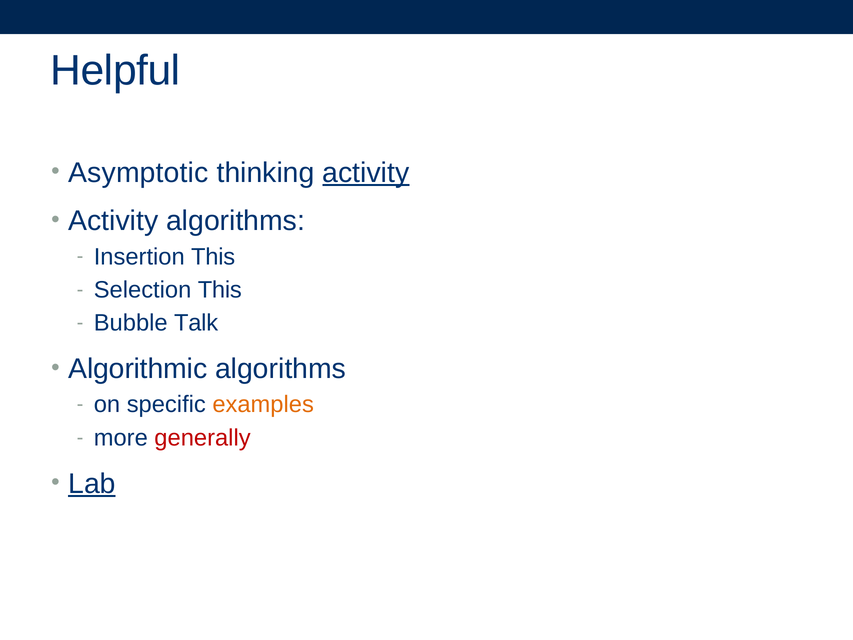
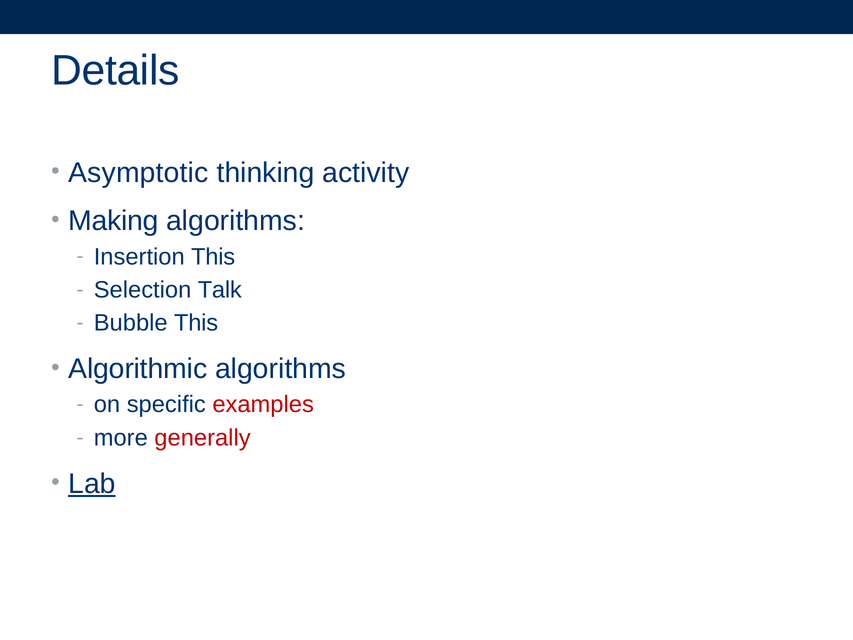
Helpful: Helpful -> Details (115, 70)
activity underline: present -> none (366, 173)
Activity: Activity -> Making (113, 221)
Selection This: This -> Talk (220, 290)
Bubble Talk: Talk -> This (196, 323)
examples colour: orange -> red (263, 404)
